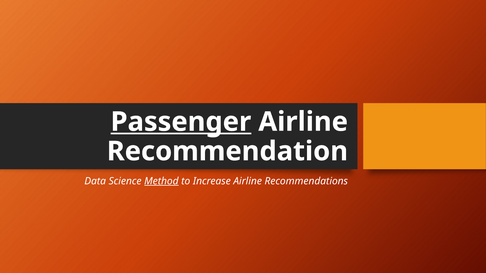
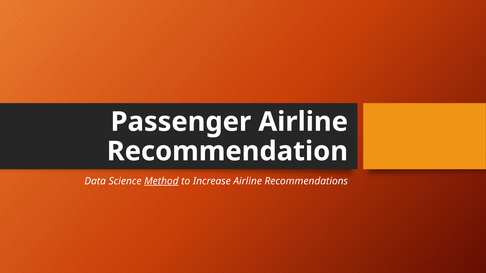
Passenger underline: present -> none (181, 122)
